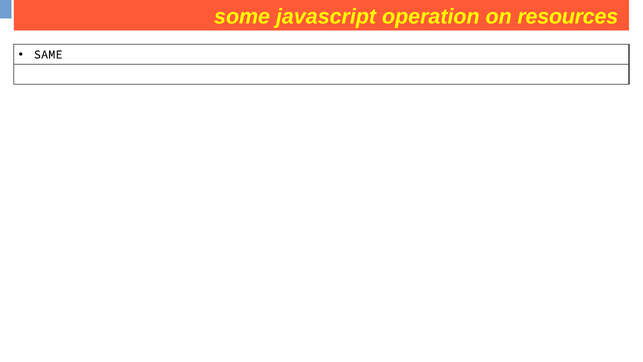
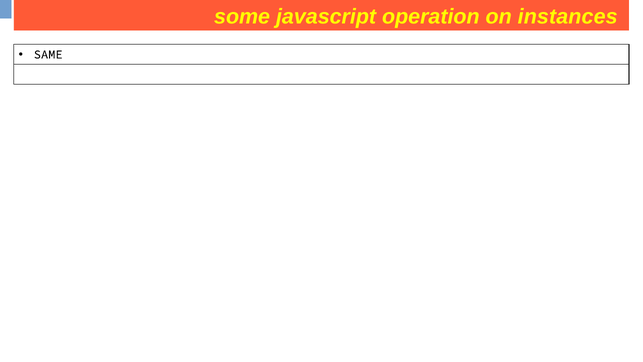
resources: resources -> instances (568, 17)
